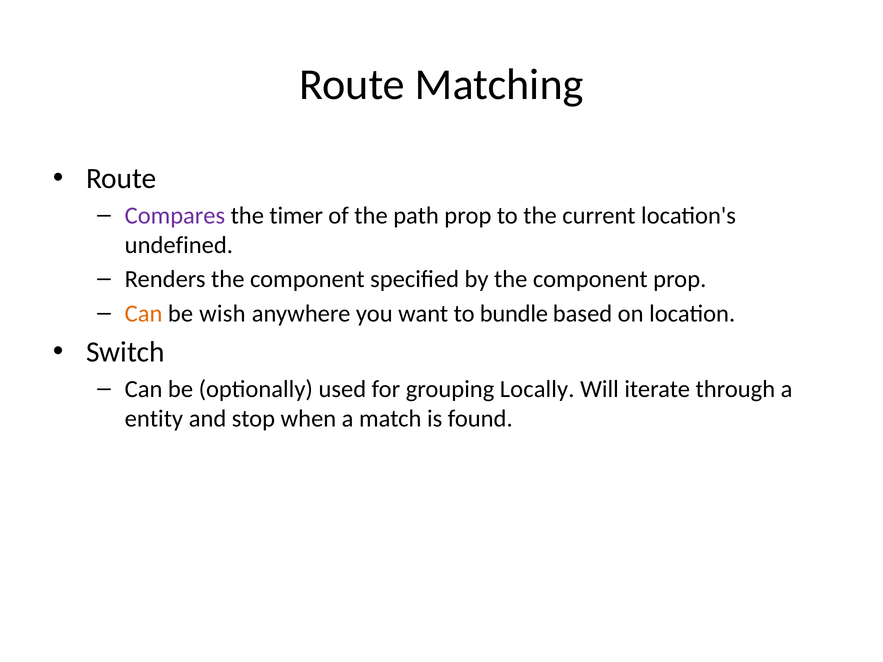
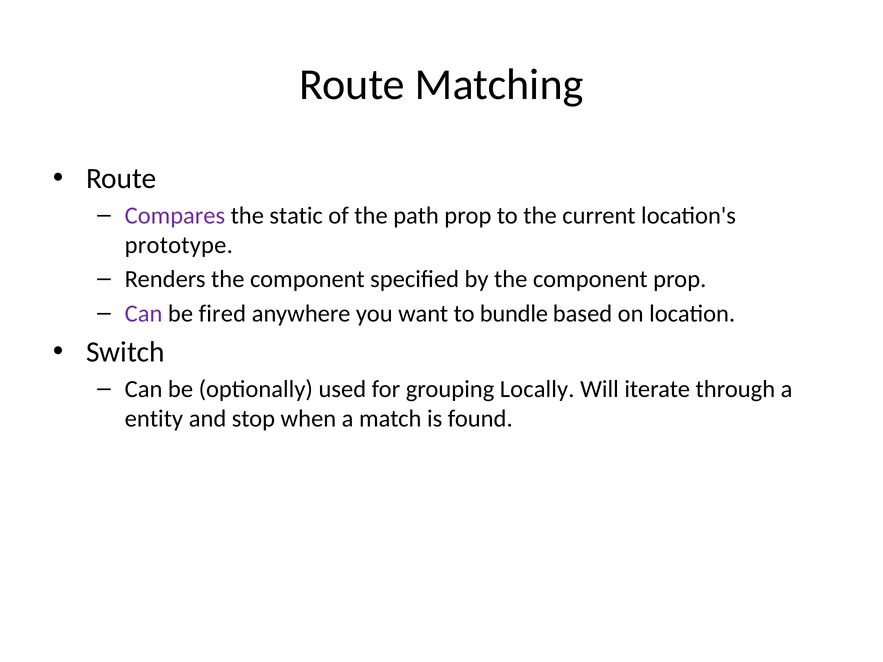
timer: timer -> static (296, 216)
undefined: undefined -> prototype (179, 245)
Can colour: orange -> purple (144, 314)
wish: wish -> fired (222, 314)
